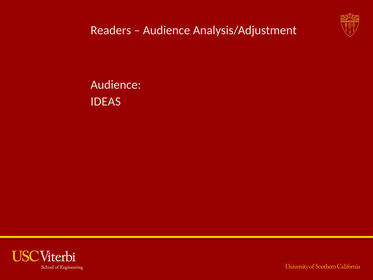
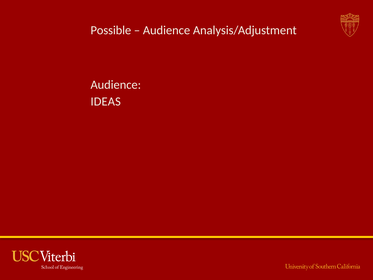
Readers: Readers -> Possible (111, 30)
